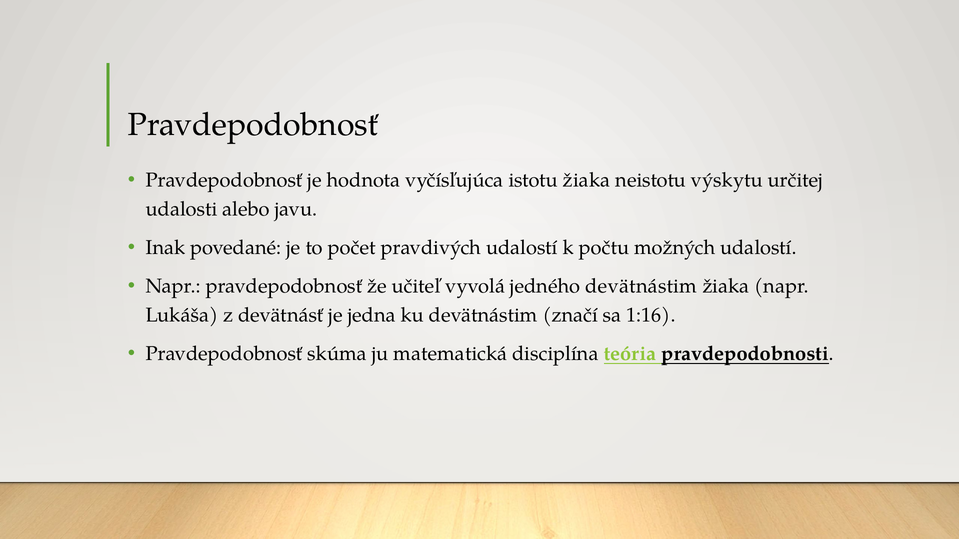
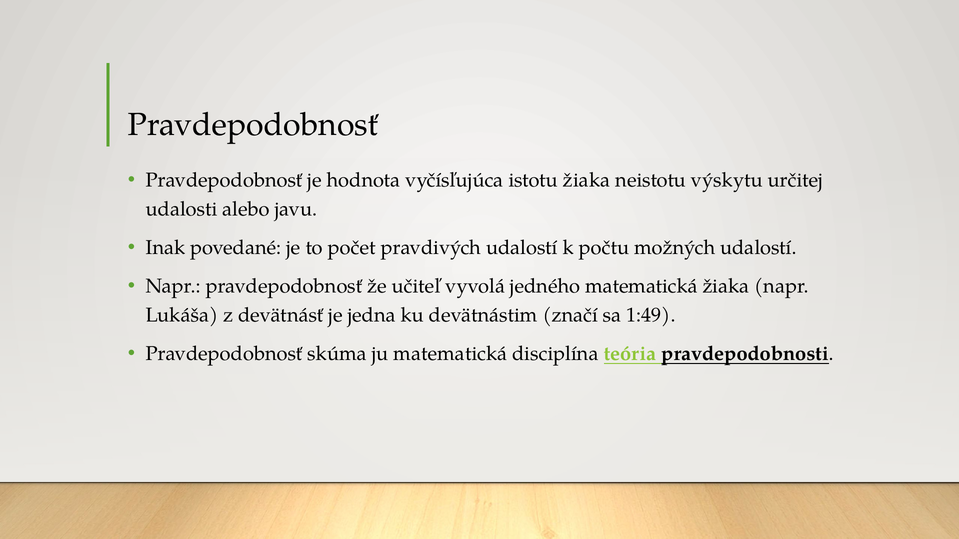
jedného devätnástim: devätnástim -> matematická (641, 287)
1:16: 1:16 -> 1:49 (651, 315)
